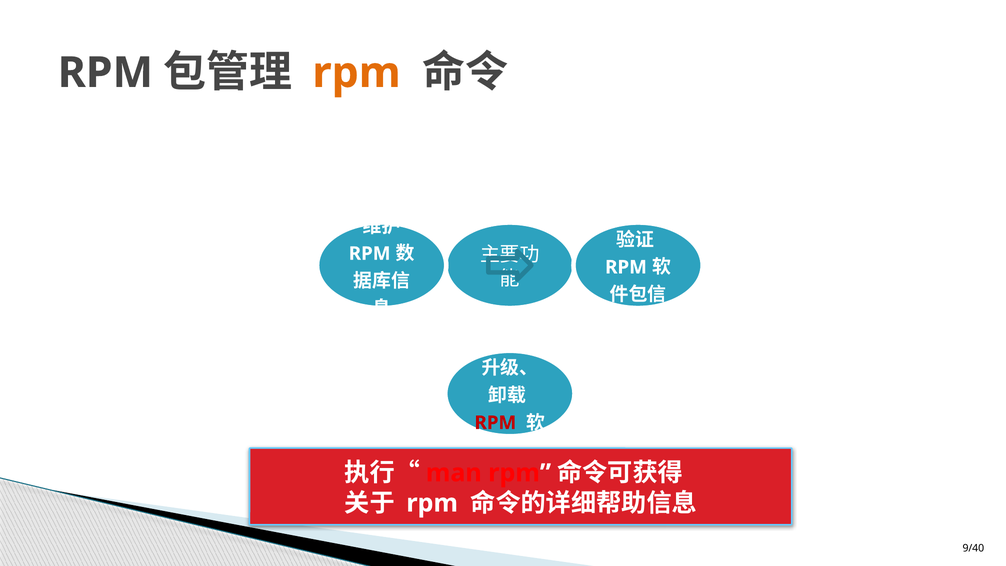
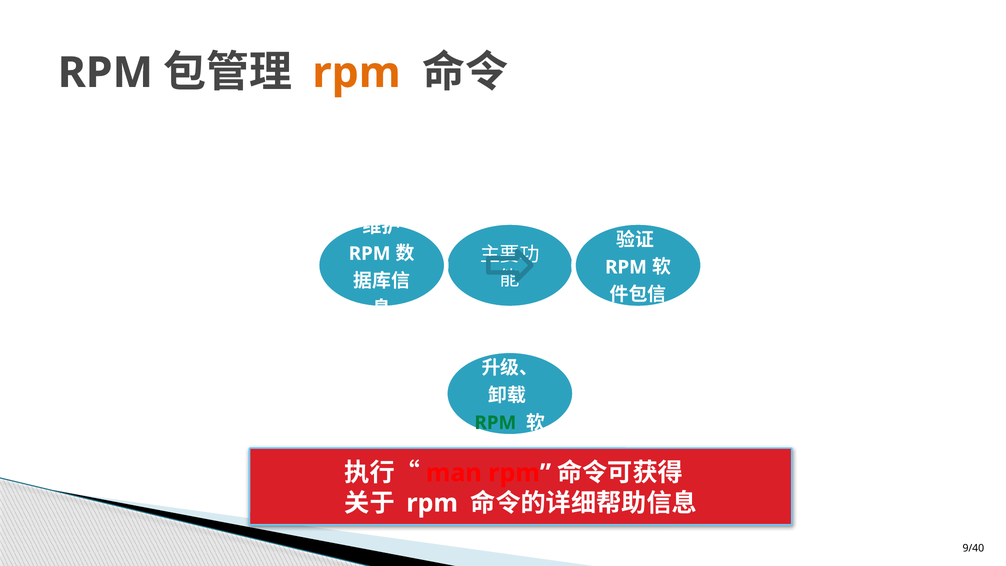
RPM colour: red -> green (495, 423)
